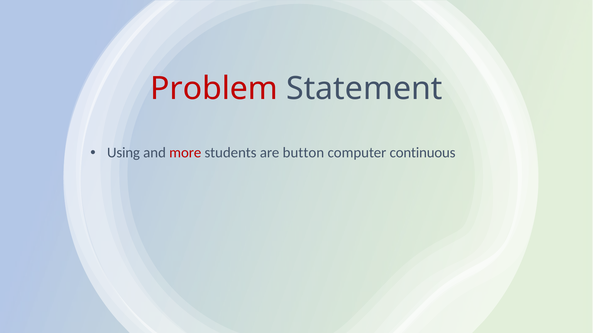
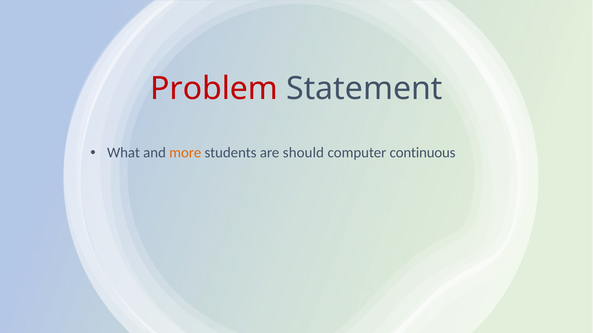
Using: Using -> What (123, 153)
more colour: red -> orange (185, 153)
button: button -> should (303, 153)
